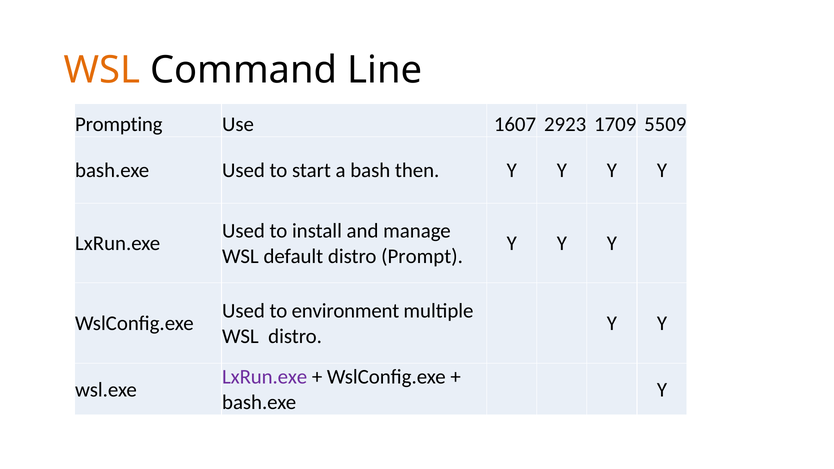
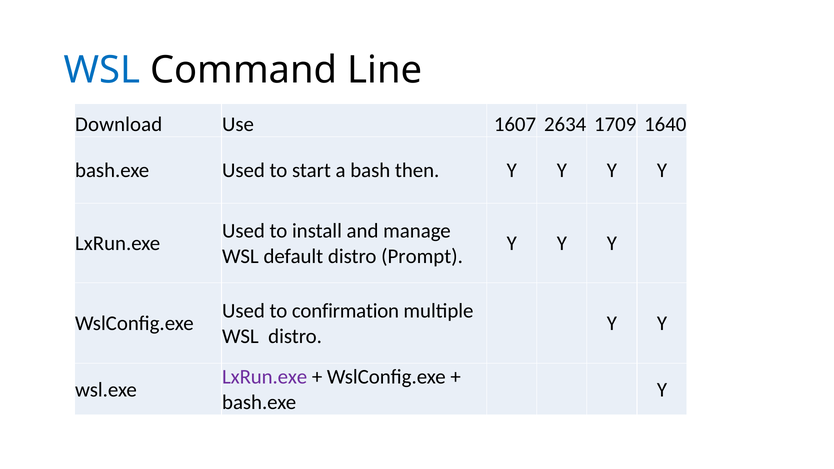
WSL colour: orange -> blue (102, 70)
Prompting: Prompting -> Download (119, 124)
2923: 2923 -> 2634 (565, 124)
5509: 5509 -> 1640 (665, 124)
environment: environment -> confirmation (345, 311)
